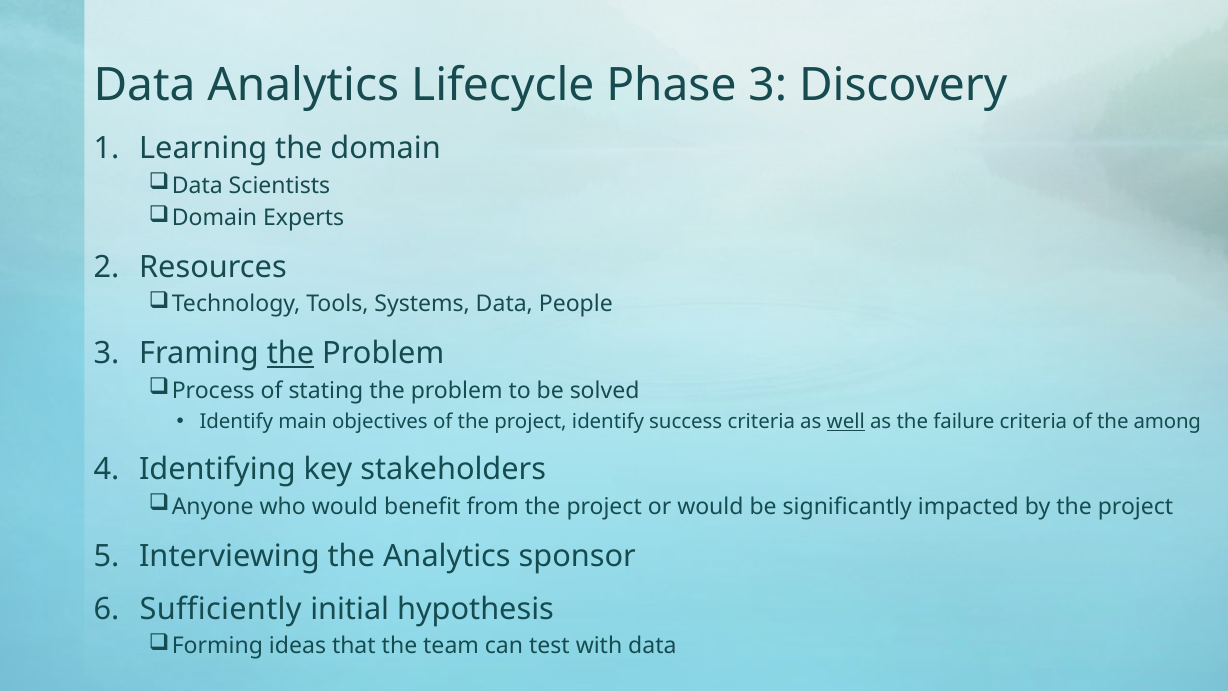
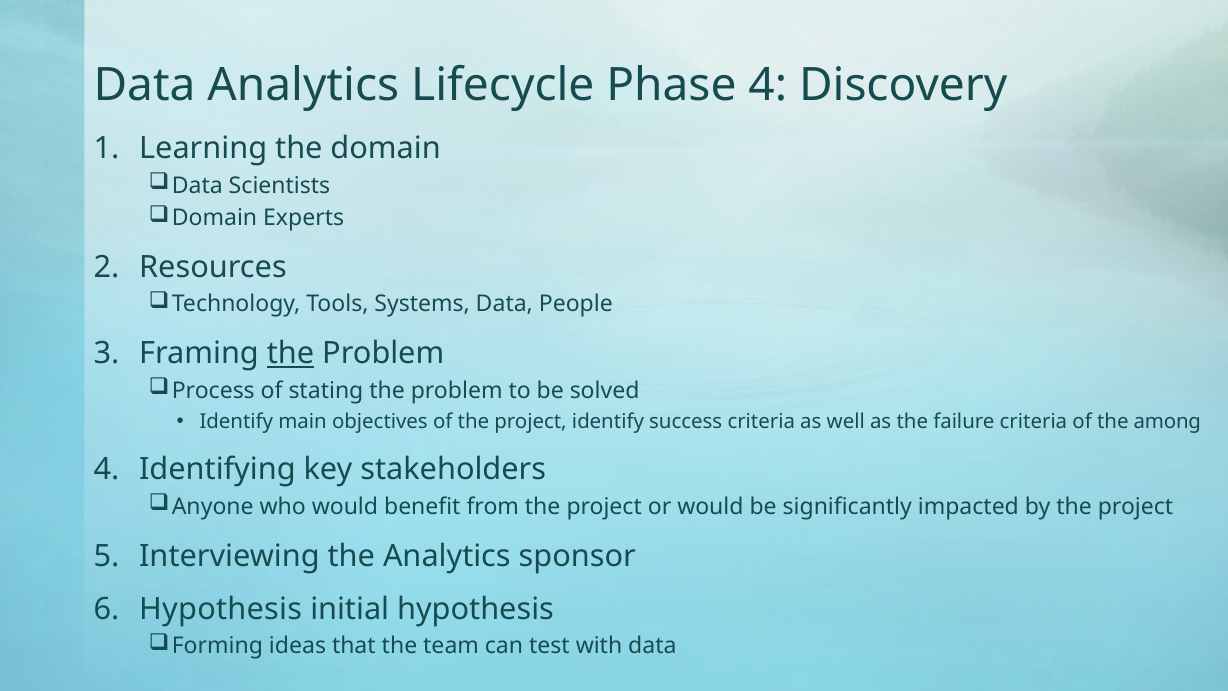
Phase 3: 3 -> 4 (768, 85)
well underline: present -> none (846, 422)
Sufficiently: Sufficiently -> Hypothesis (221, 609)
